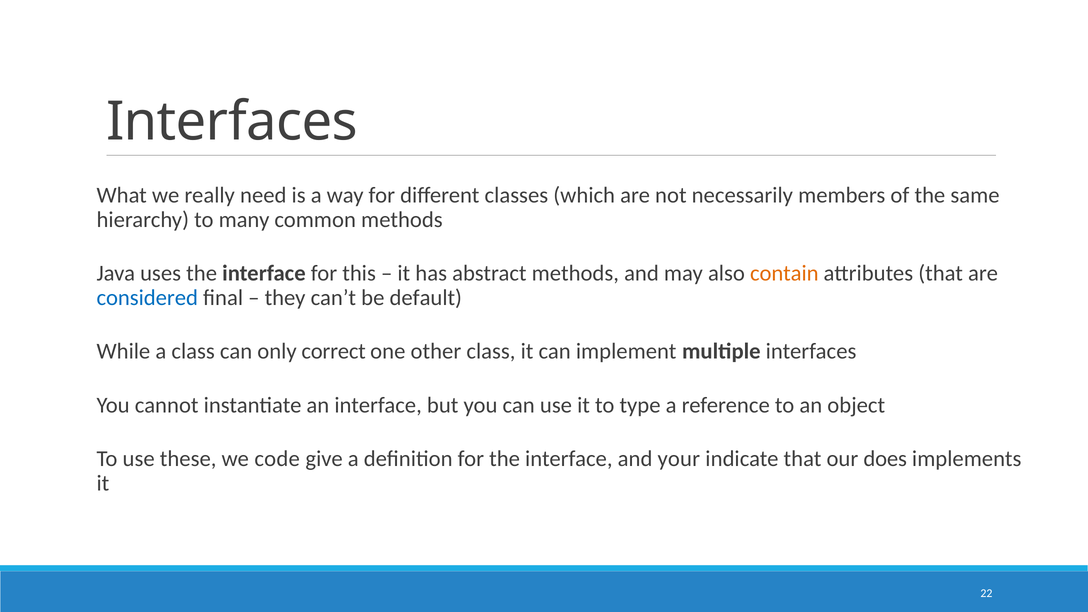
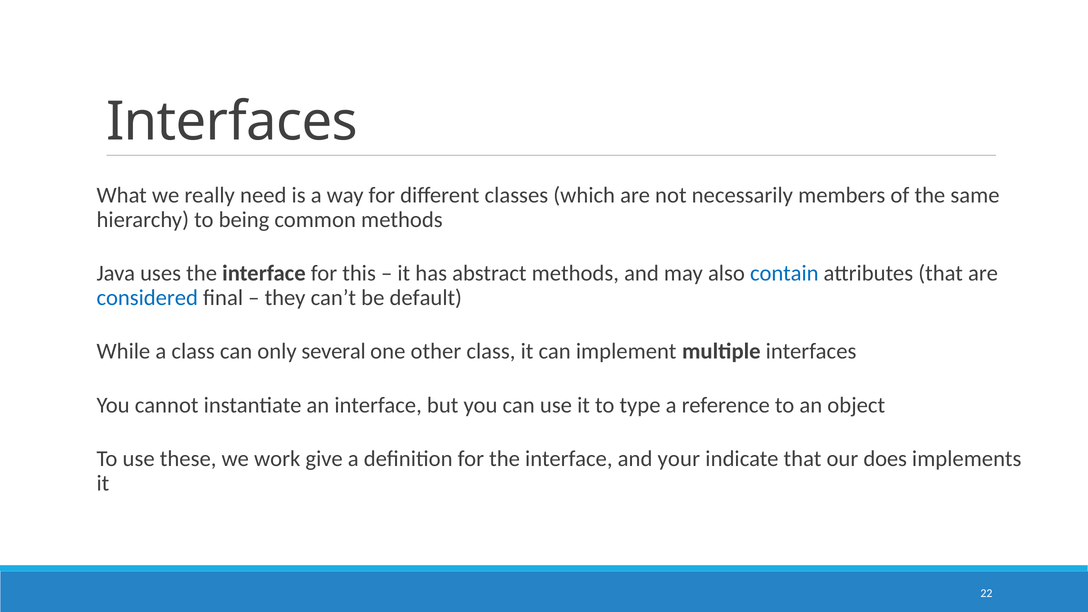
many: many -> being (244, 220)
contain colour: orange -> blue (784, 273)
correct: correct -> several (334, 351)
code: code -> work (277, 459)
